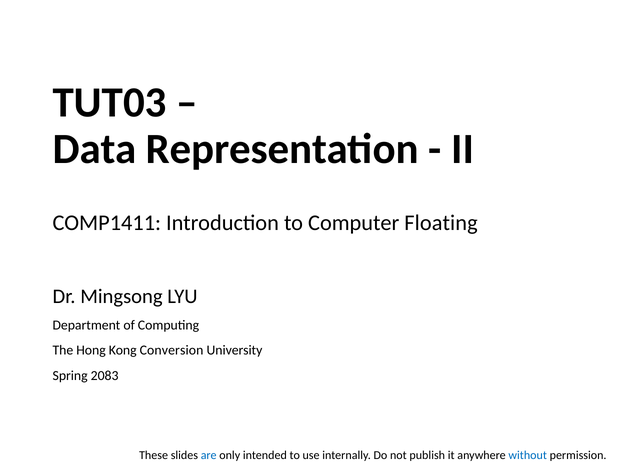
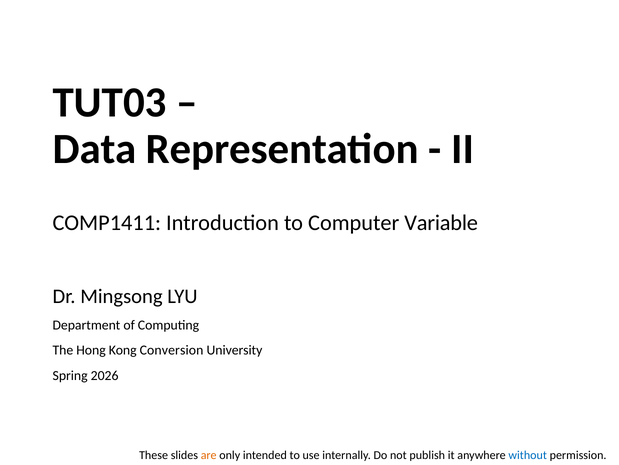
Floating: Floating -> Variable (441, 222)
2083: 2083 -> 2026 (105, 375)
are colour: blue -> orange (209, 455)
